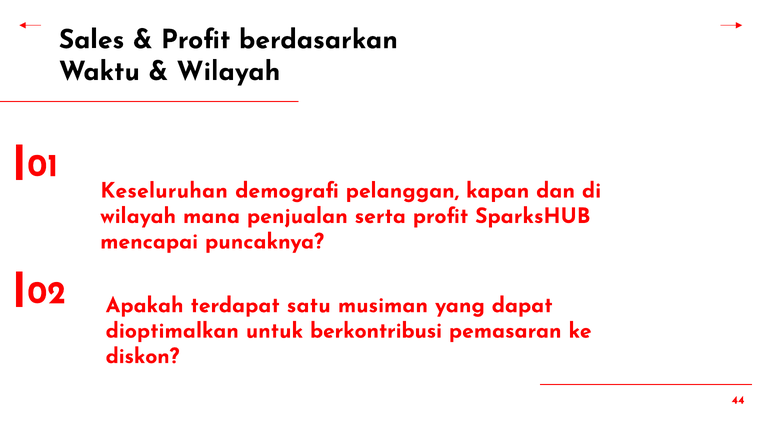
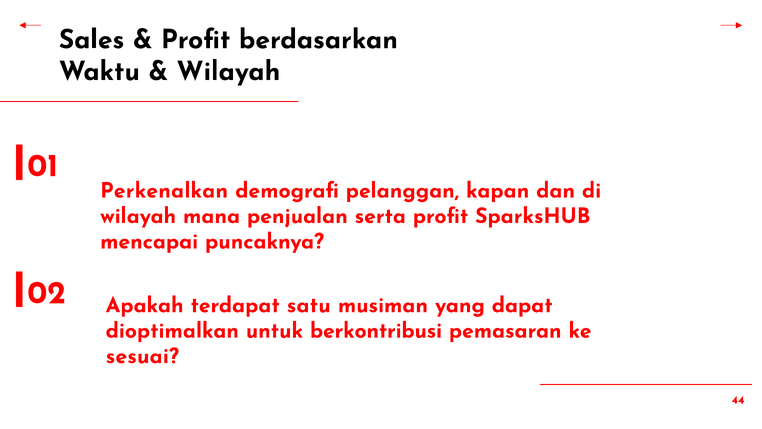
Keseluruhan: Keseluruhan -> Perkenalkan (164, 190)
diskon: diskon -> sesuai (142, 356)
